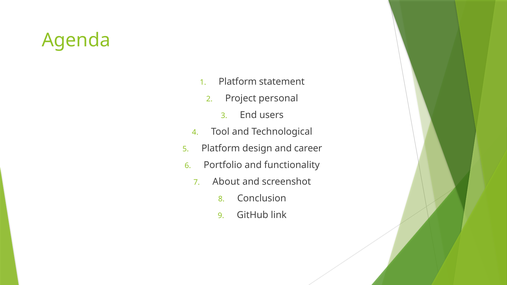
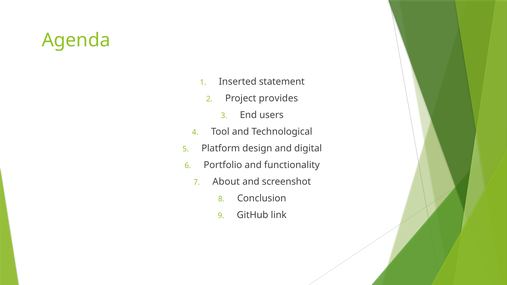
Platform: Platform -> Inserted (238, 82)
personal: personal -> provides (278, 98)
career: career -> digital (308, 148)
